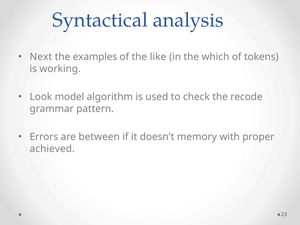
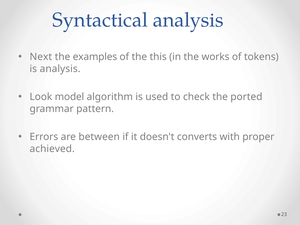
like: like -> this (158, 57)
which: which -> works (216, 57)
is working: working -> analysis (60, 69)
recode: recode -> ported (246, 97)
memory: memory -> converts (197, 137)
